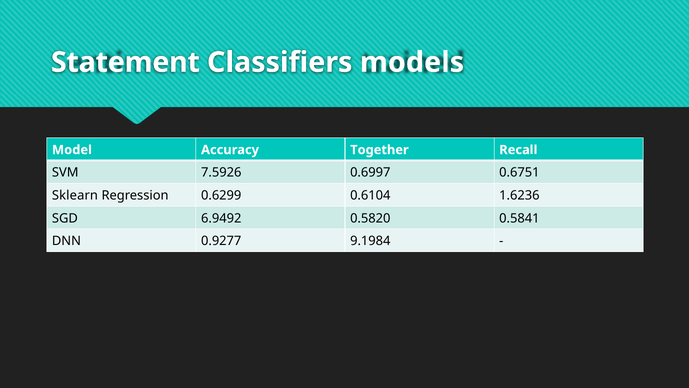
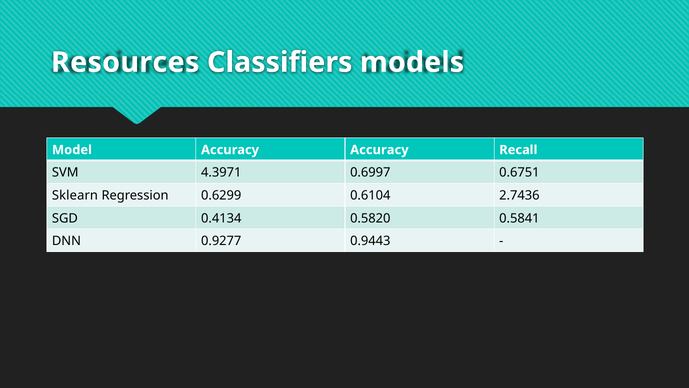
Statement: Statement -> Resources (125, 62)
Accuracy Together: Together -> Accuracy (379, 150)
7.5926: 7.5926 -> 4.3971 (221, 172)
1.6236: 1.6236 -> 2.7436 (519, 195)
6.9492: 6.9492 -> 0.4134 (221, 218)
9.1984: 9.1984 -> 0.9443 (370, 241)
